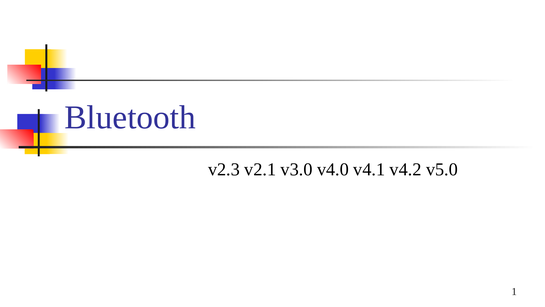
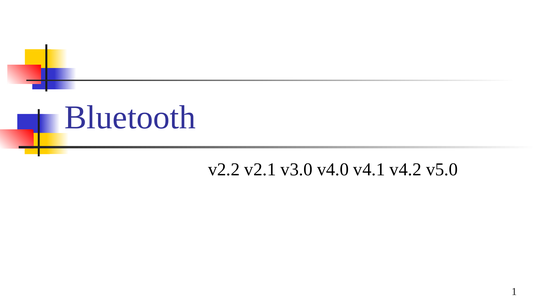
v2.3: v2.3 -> v2.2 (224, 169)
